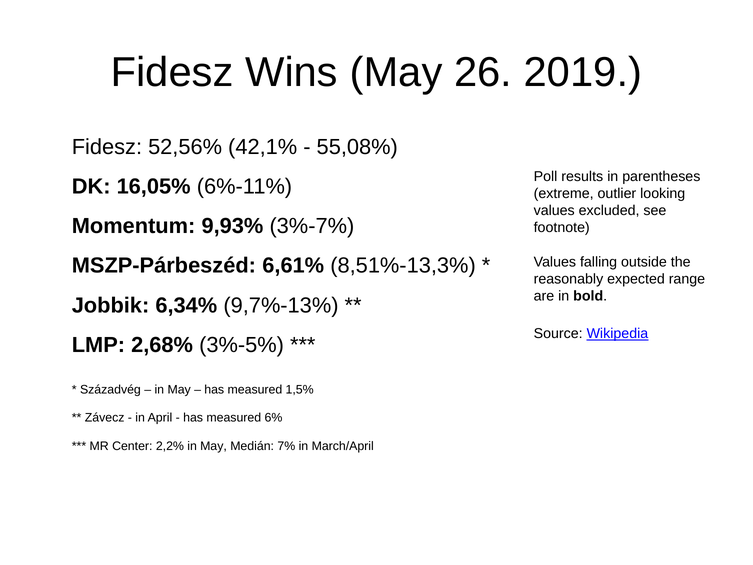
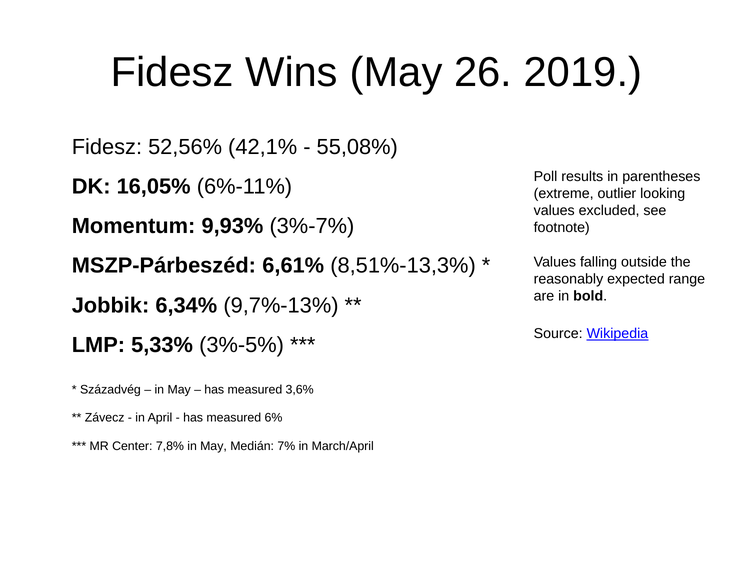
2,68%: 2,68% -> 5,33% (162, 345)
1,5%: 1,5% -> 3,6% (300, 389)
2,2%: 2,2% -> 7,8% (170, 446)
